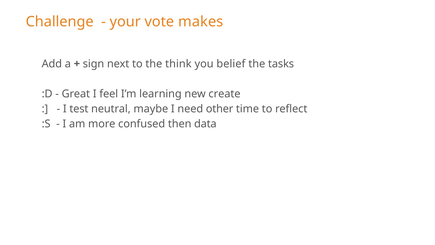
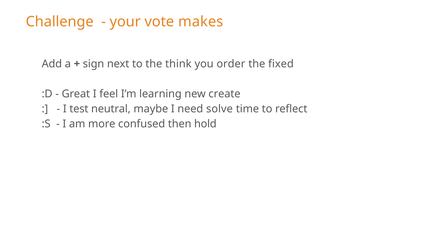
belief: belief -> order (231, 64)
tasks: tasks -> fixed (281, 64)
other: other -> solve (219, 109)
data: data -> hold (205, 124)
